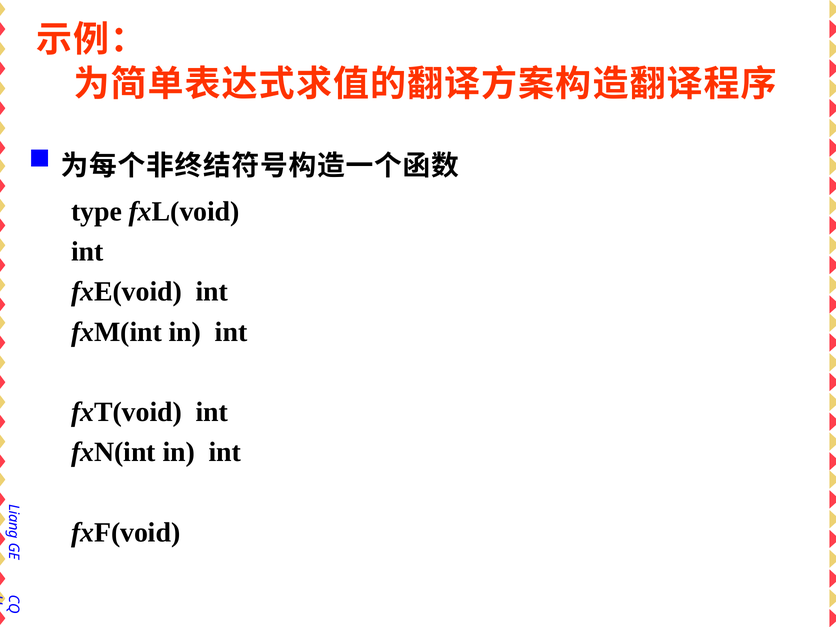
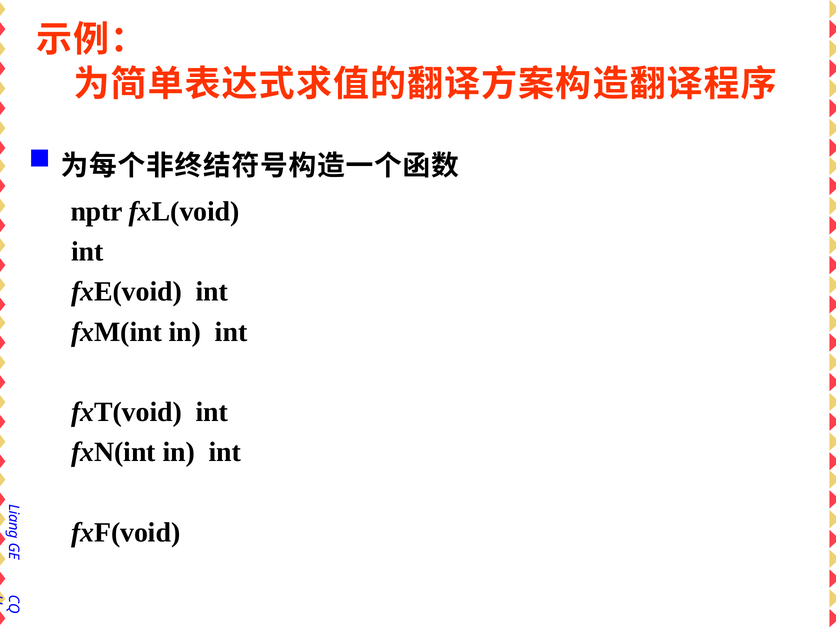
type: type -> nptr (97, 212)
